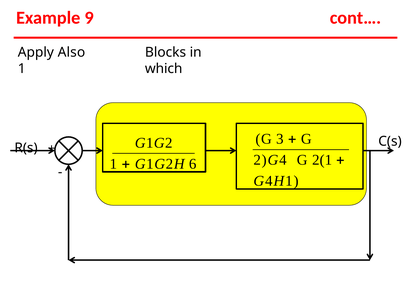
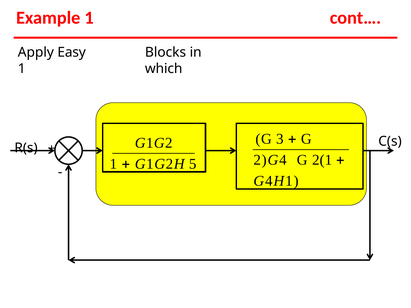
Example 9: 9 -> 1 (89, 18)
Also: Also -> Easy (72, 52)
6: 6 -> 5 (193, 164)
